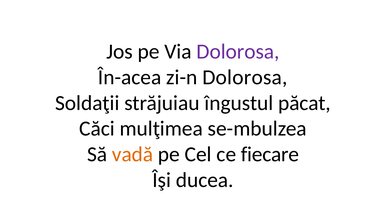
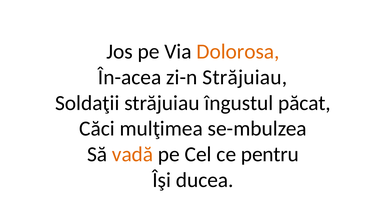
Dolorosa colour: purple -> orange (238, 52)
zi-n Dolorosa: Dolorosa -> Străjuiau (245, 77)
fiecare: fiecare -> pentru (270, 154)
